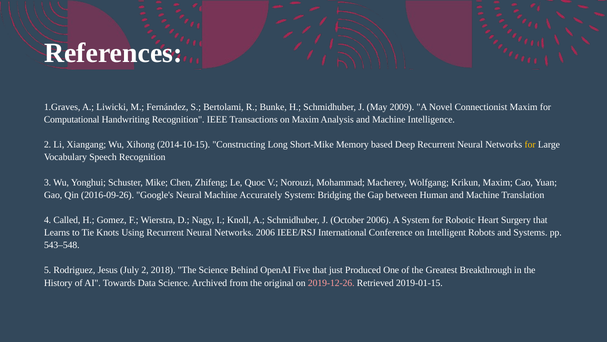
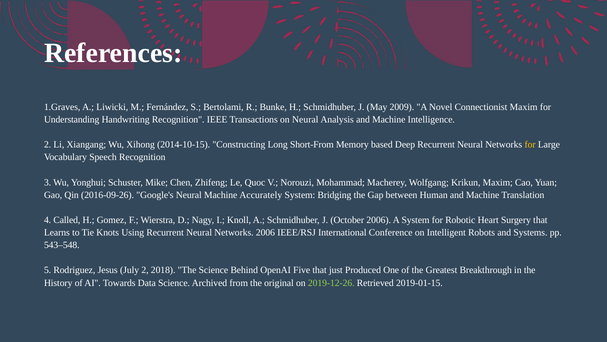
Computational: Computational -> Understanding (72, 119)
on Maxim: Maxim -> Neural (305, 119)
Short-Mike: Short-Mike -> Short-From (312, 144)
2019-12-26 colour: pink -> light green (331, 282)
